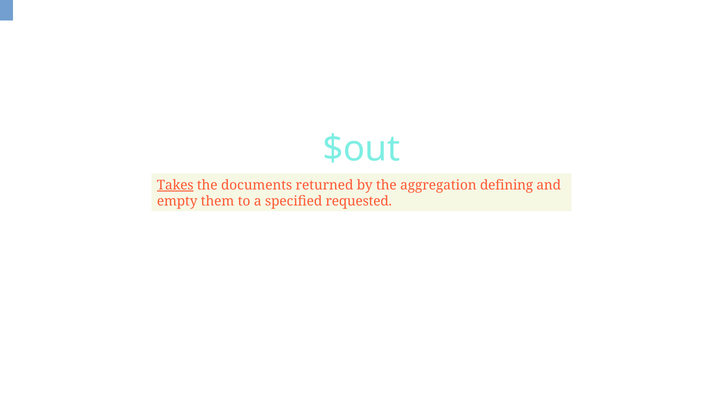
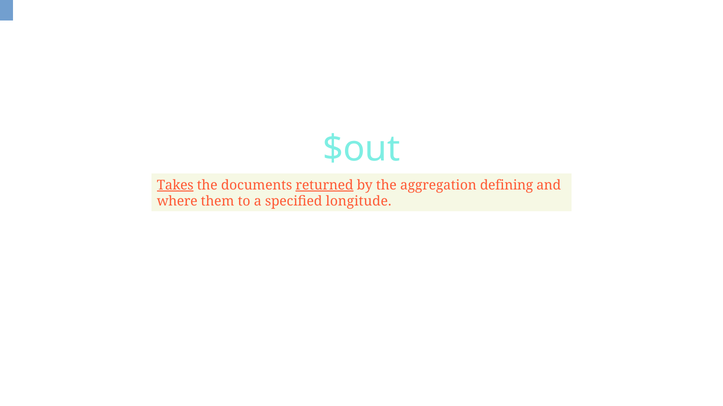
returned underline: none -> present (324, 185)
empty: empty -> where (177, 202)
requested: requested -> longitude (359, 202)
